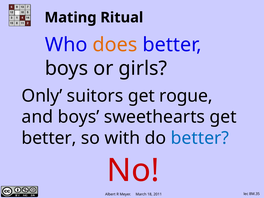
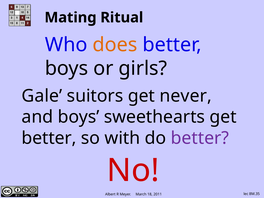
Only: Only -> Gale (42, 96)
rogue: rogue -> never (186, 96)
better colour: blue -> purple (200, 138)
